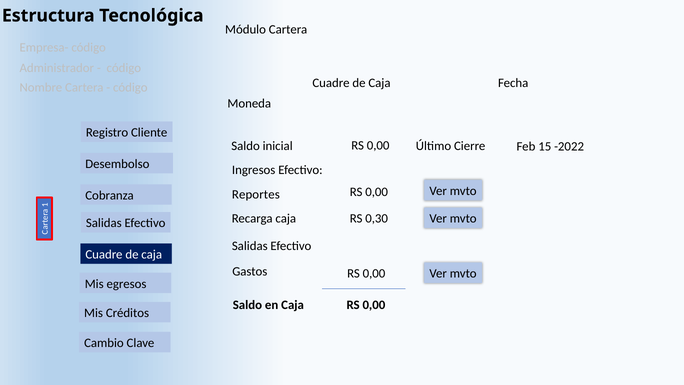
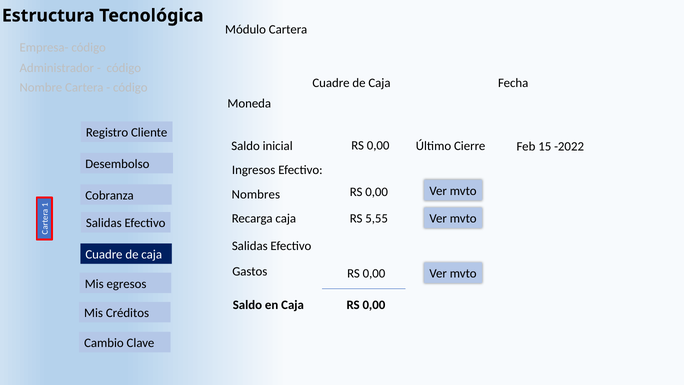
Reportes: Reportes -> Nombres (256, 194)
0,30: 0,30 -> 5,55 (377, 218)
